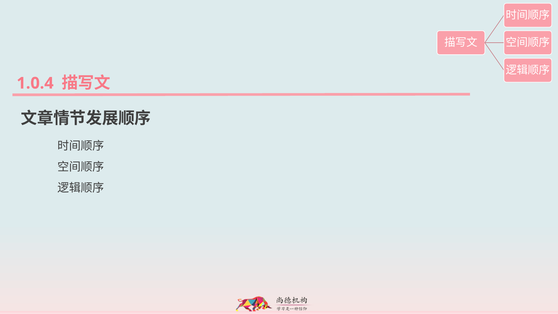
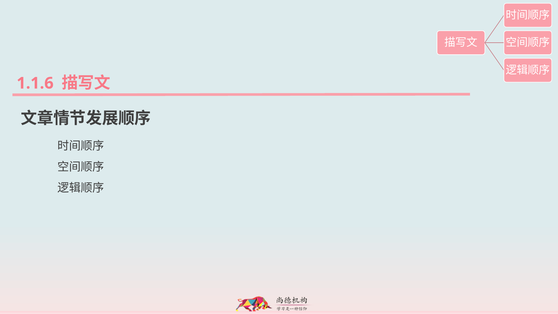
1.0.4: 1.0.4 -> 1.1.6 (35, 83)
